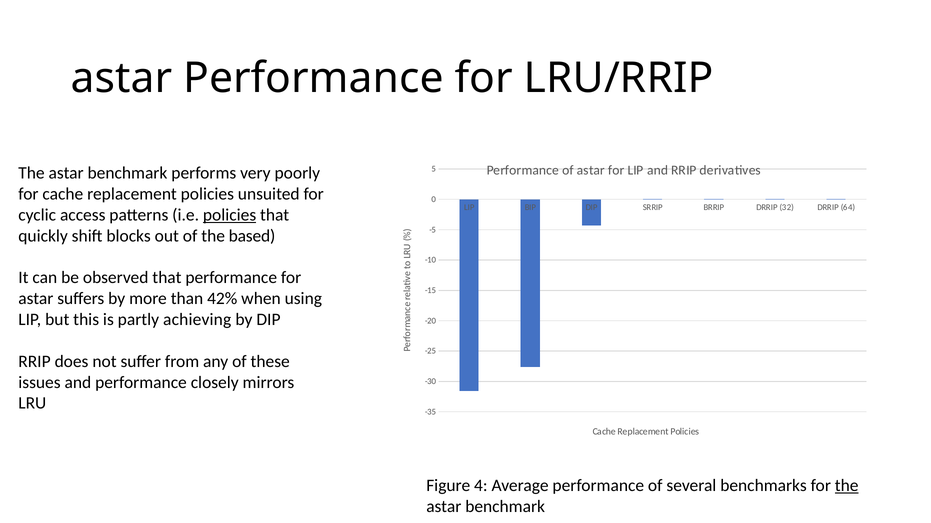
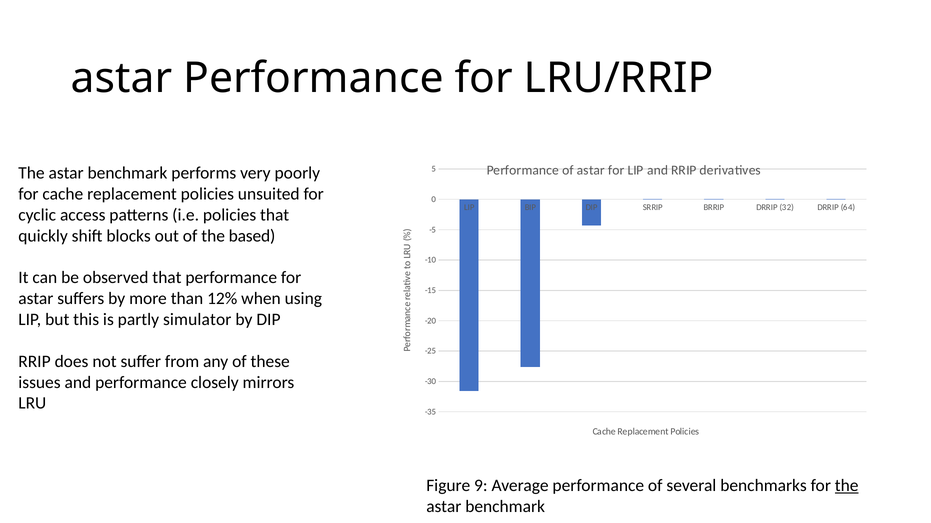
policies underline: present -> none (230, 215)
42%: 42% -> 12% (222, 299)
achieving: achieving -> simulator (197, 320)
4: 4 -> 9 (481, 486)
